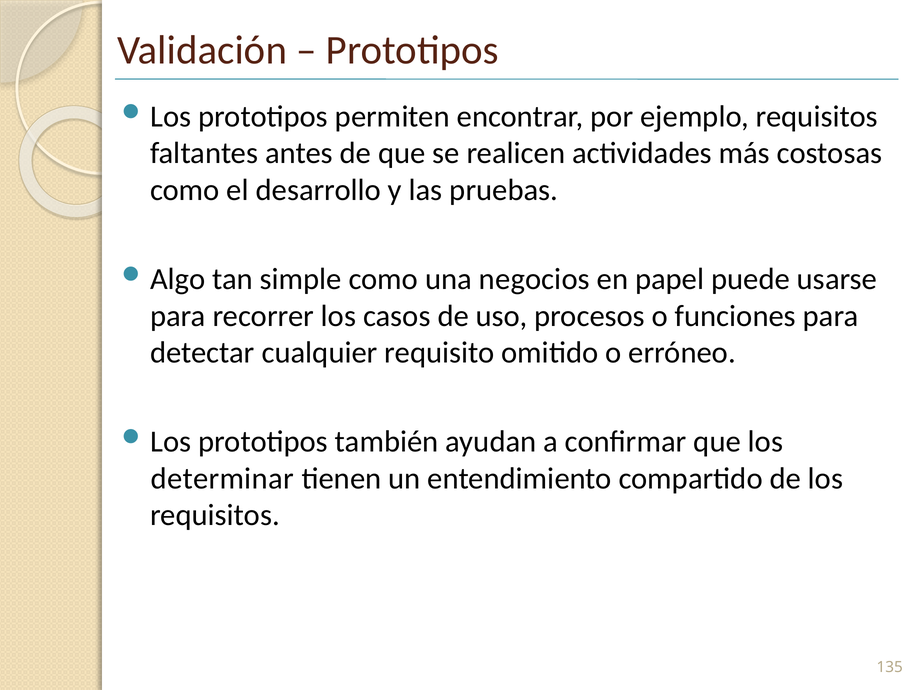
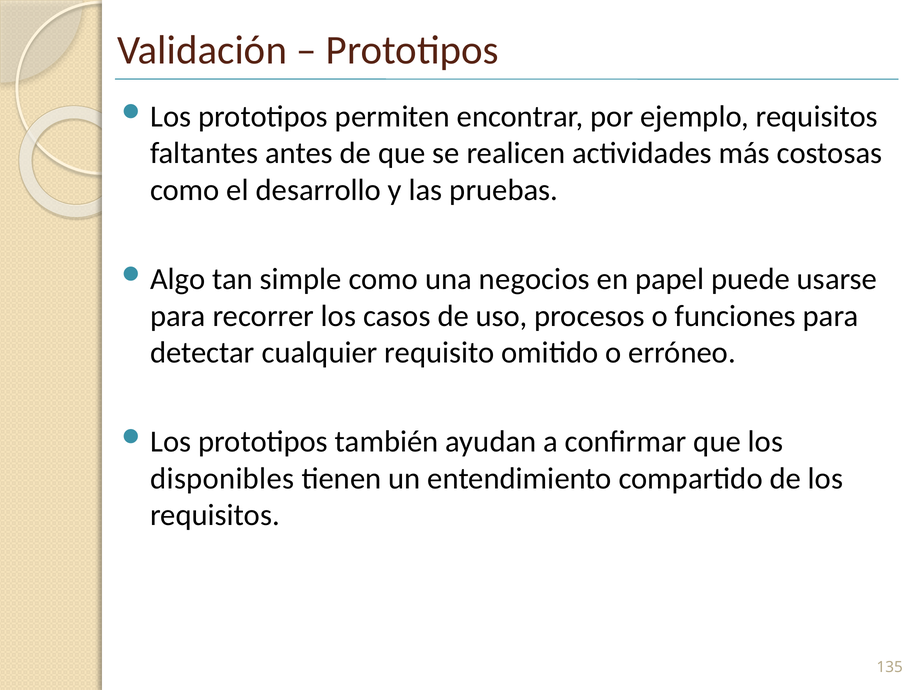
determinar: determinar -> disponibles (222, 478)
